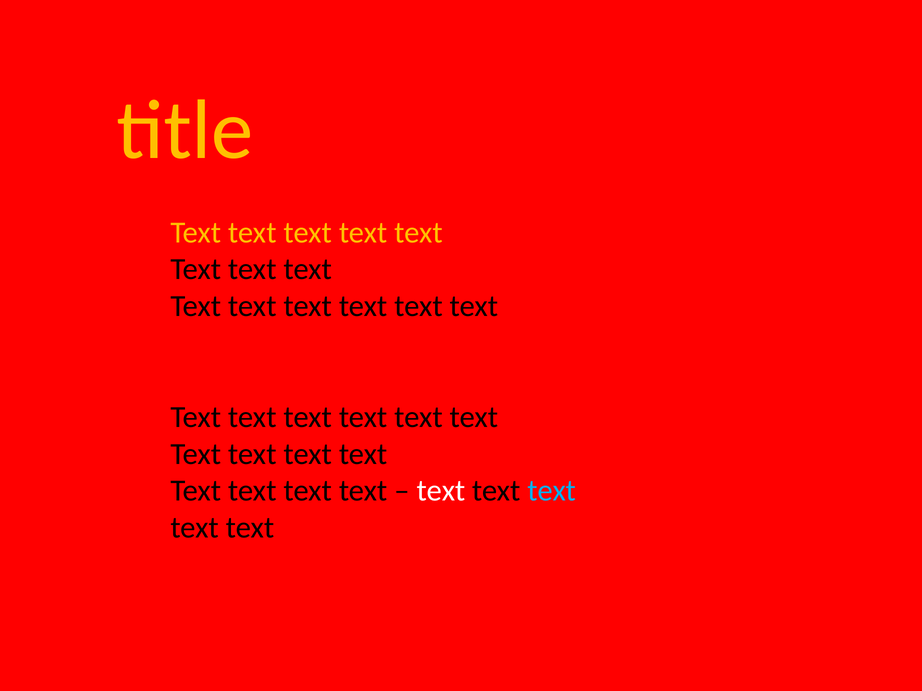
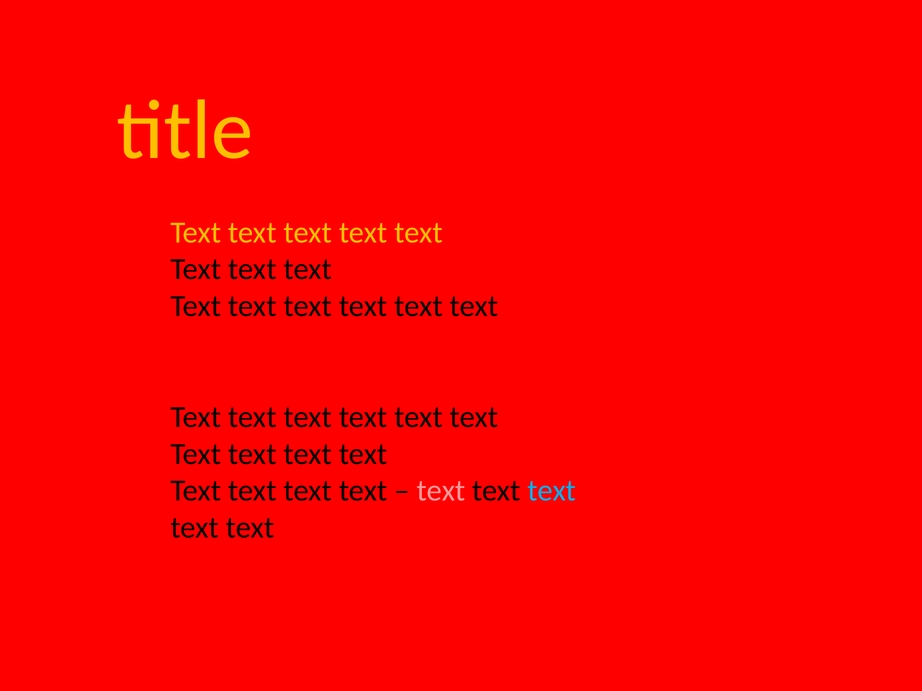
text colour: white -> pink (441, 491)
